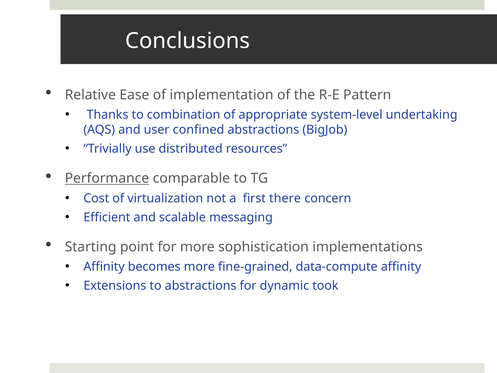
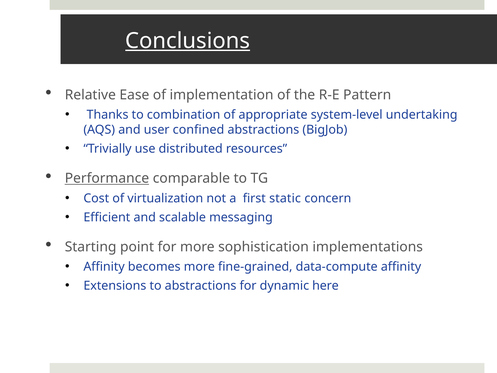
Conclusions underline: none -> present (188, 41)
there: there -> static (285, 198)
took: took -> here (325, 286)
